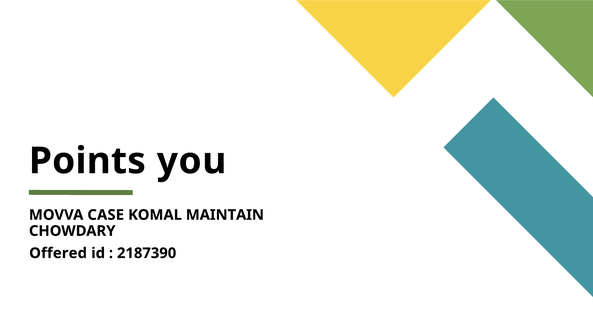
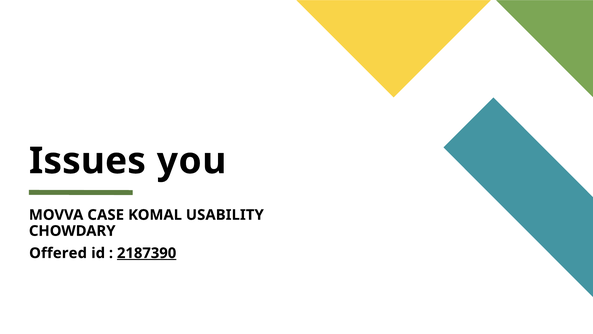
Points: Points -> Issues (87, 161)
MAINTAIN: MAINTAIN -> USABILITY (225, 215)
2187390 underline: none -> present (147, 253)
